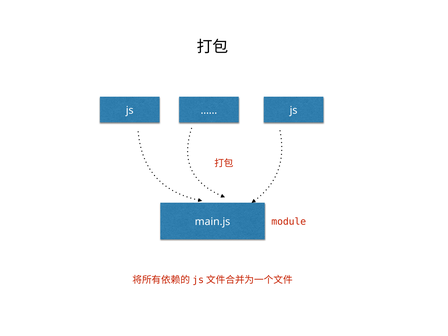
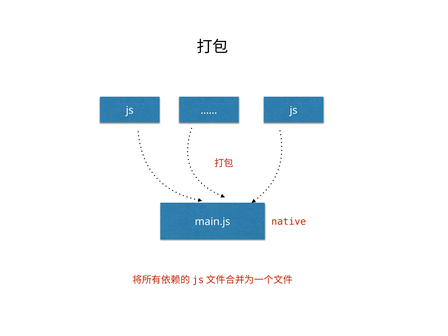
module: module -> native (289, 222)
